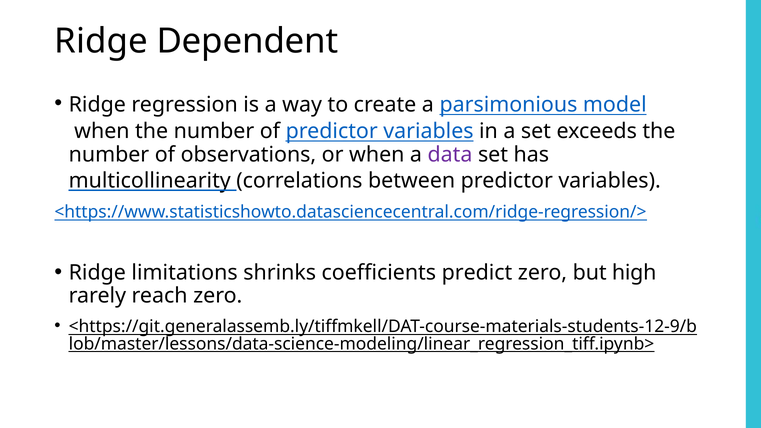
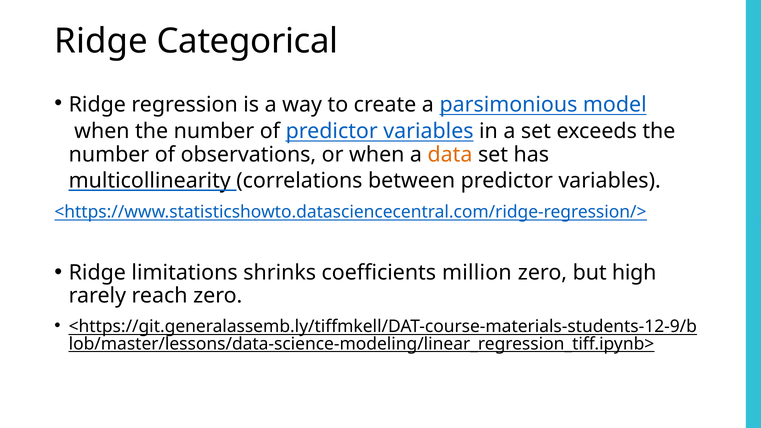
Dependent: Dependent -> Categorical (248, 41)
data colour: purple -> orange (450, 155)
predict: predict -> million (477, 273)
